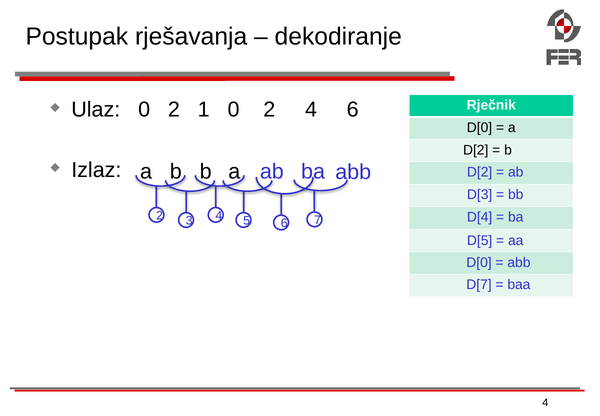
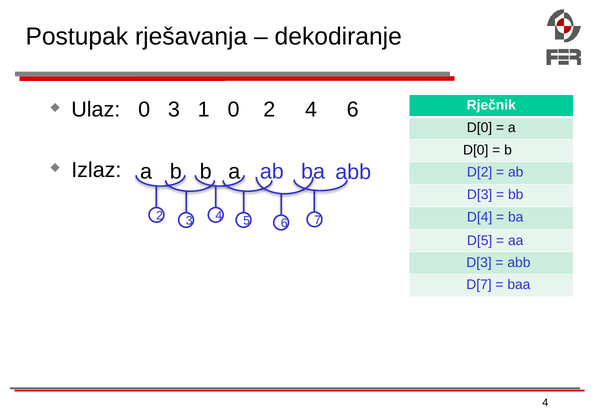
Ulaz 0 2: 2 -> 3 (174, 110)
D[2: D[2 -> D[0 (476, 150)
D[0: D[0 -> D[3 (479, 262)
